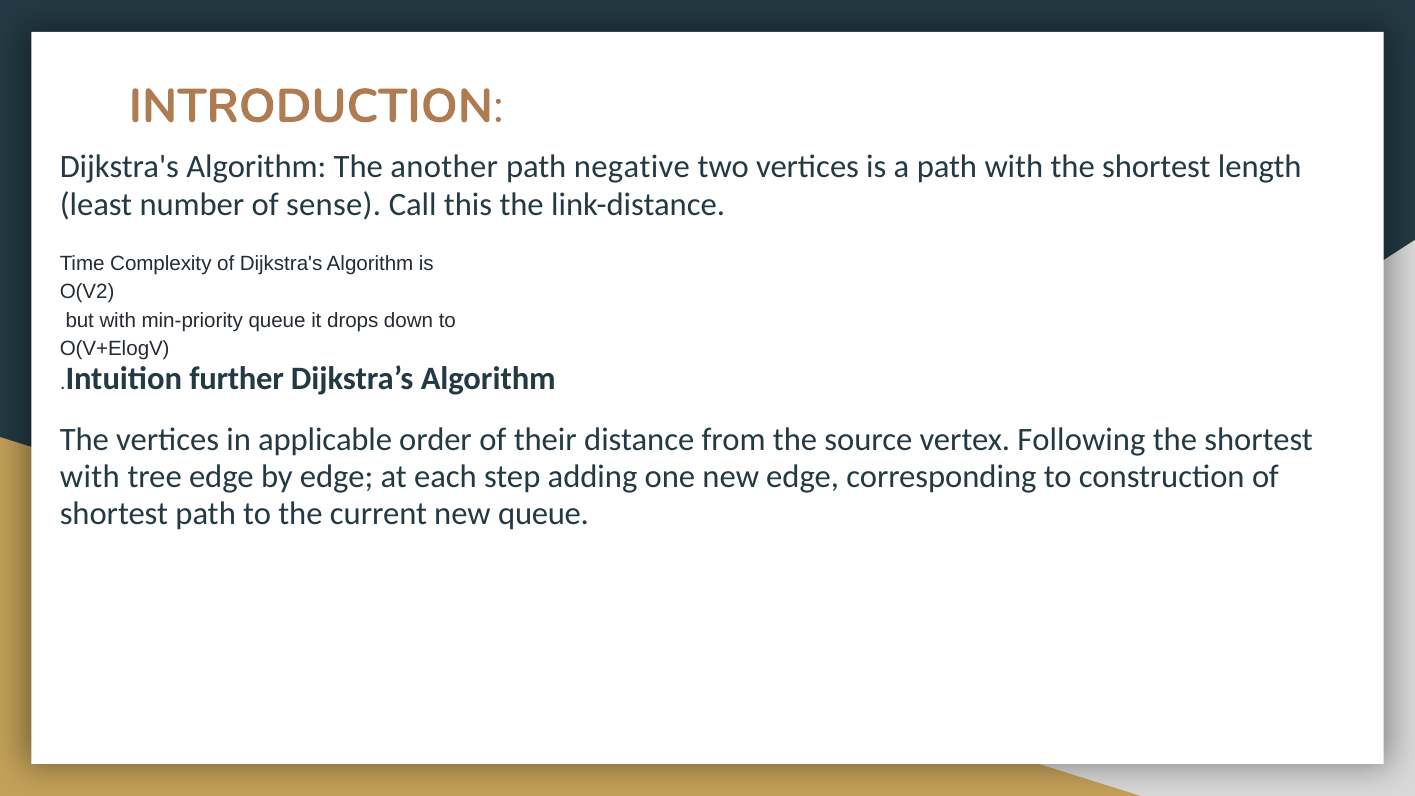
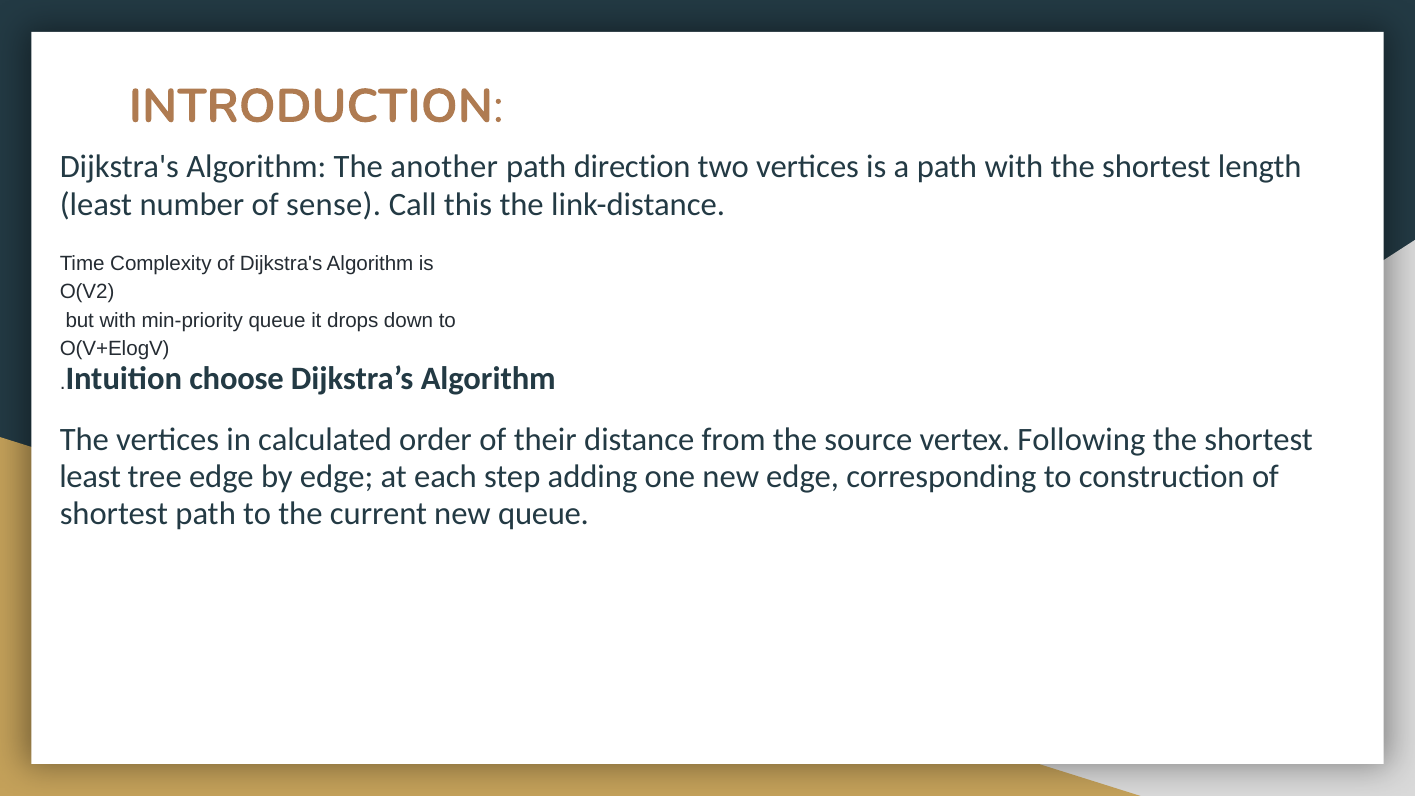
negative: negative -> direction (632, 167)
further: further -> choose (237, 379)
applicable: applicable -> calculated (325, 440)
with: with -> least (90, 477)
